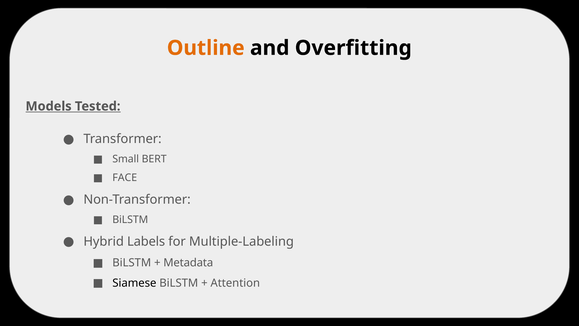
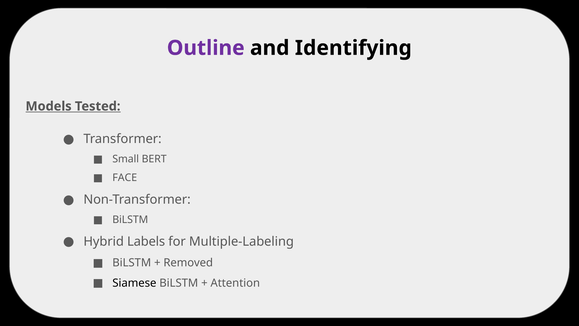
Outline colour: orange -> purple (206, 48)
Overfitting: Overfitting -> Identifying (353, 48)
Metadata: Metadata -> Removed (188, 263)
